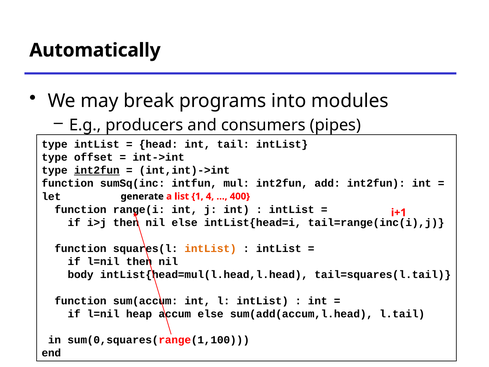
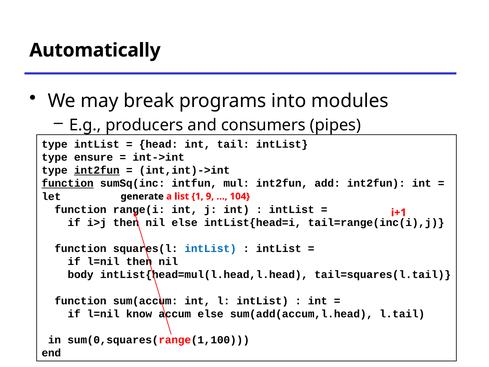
offset: offset -> ensure (94, 157)
function underline: none -> present (68, 183)
4: 4 -> 9 (210, 196)
400: 400 -> 104 (240, 196)
intList colour: orange -> blue (210, 248)
heap: heap -> know (139, 314)
